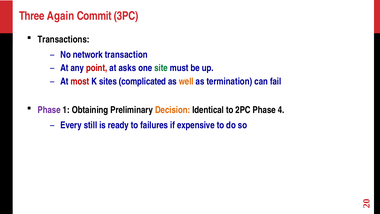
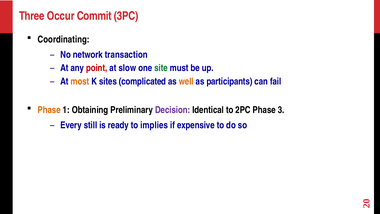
Again: Again -> Occur (61, 16)
Transactions: Transactions -> Coordinating (64, 39)
asks: asks -> slow (127, 68)
most colour: red -> orange (80, 81)
termination: termination -> participants (229, 81)
Phase colour: purple -> orange (49, 110)
Decision colour: orange -> purple (173, 110)
4: 4 -> 3 (281, 110)
failures: failures -> implies (154, 125)
